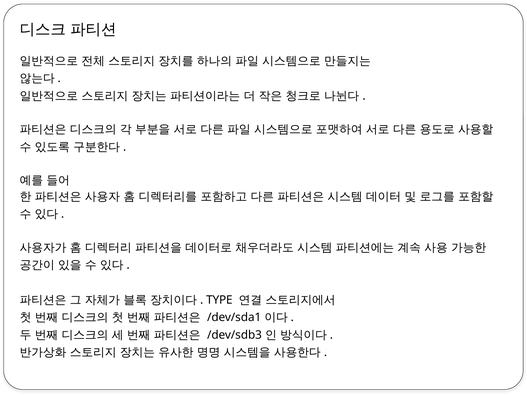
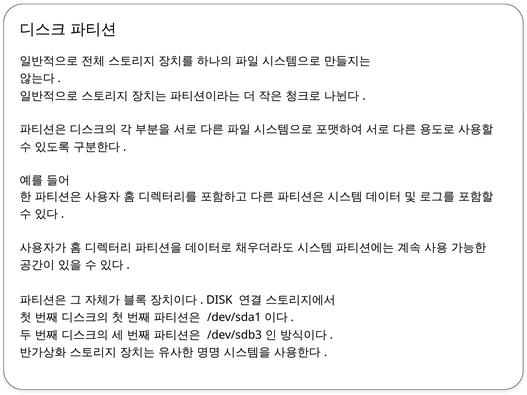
TYPE: TYPE -> DISK (219, 300)
